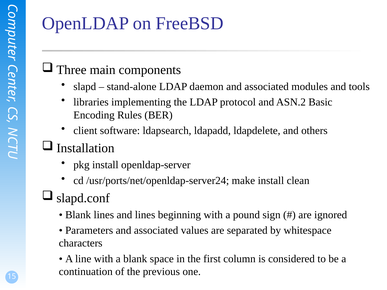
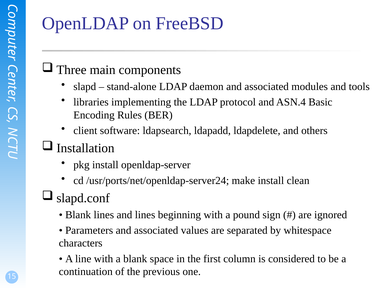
ASN.2: ASN.2 -> ASN.4 (291, 102)
